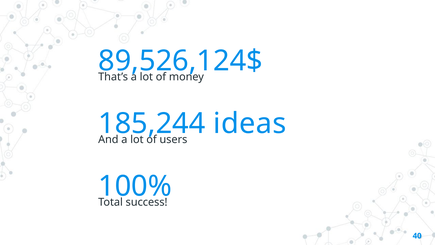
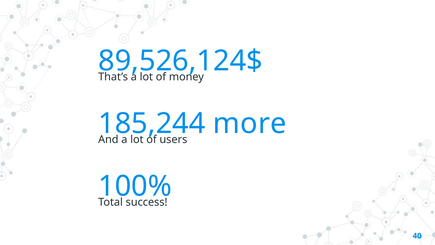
ideas: ideas -> more (250, 123)
